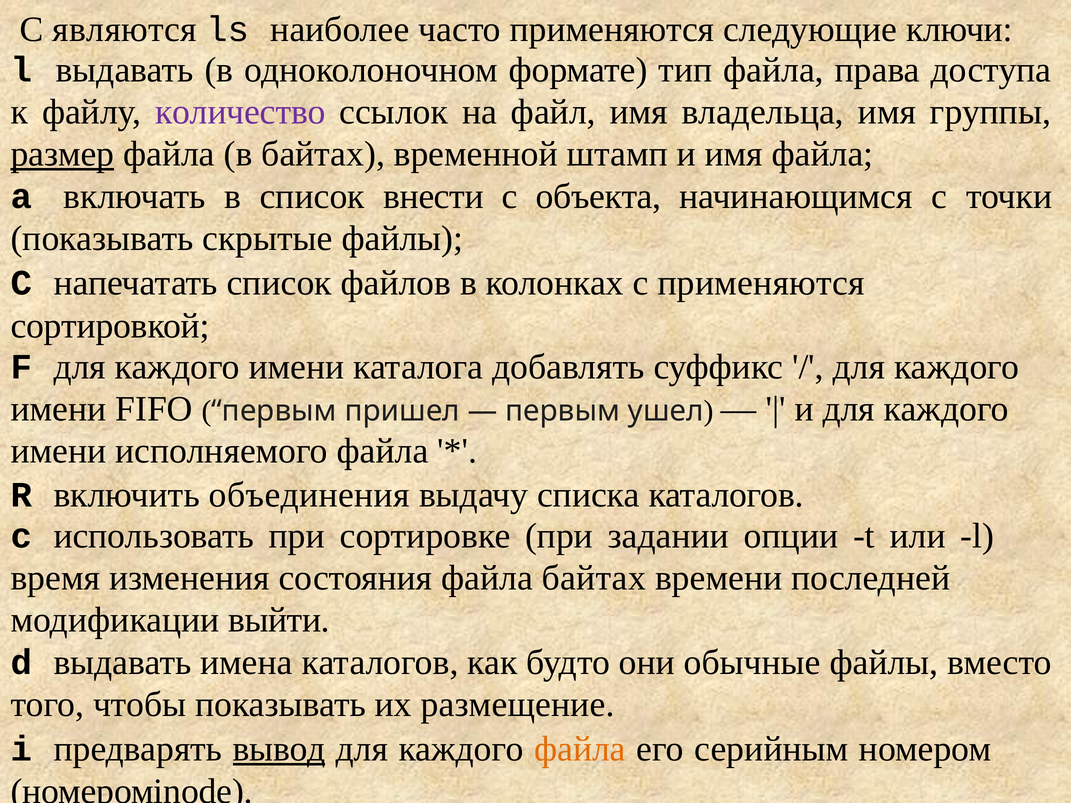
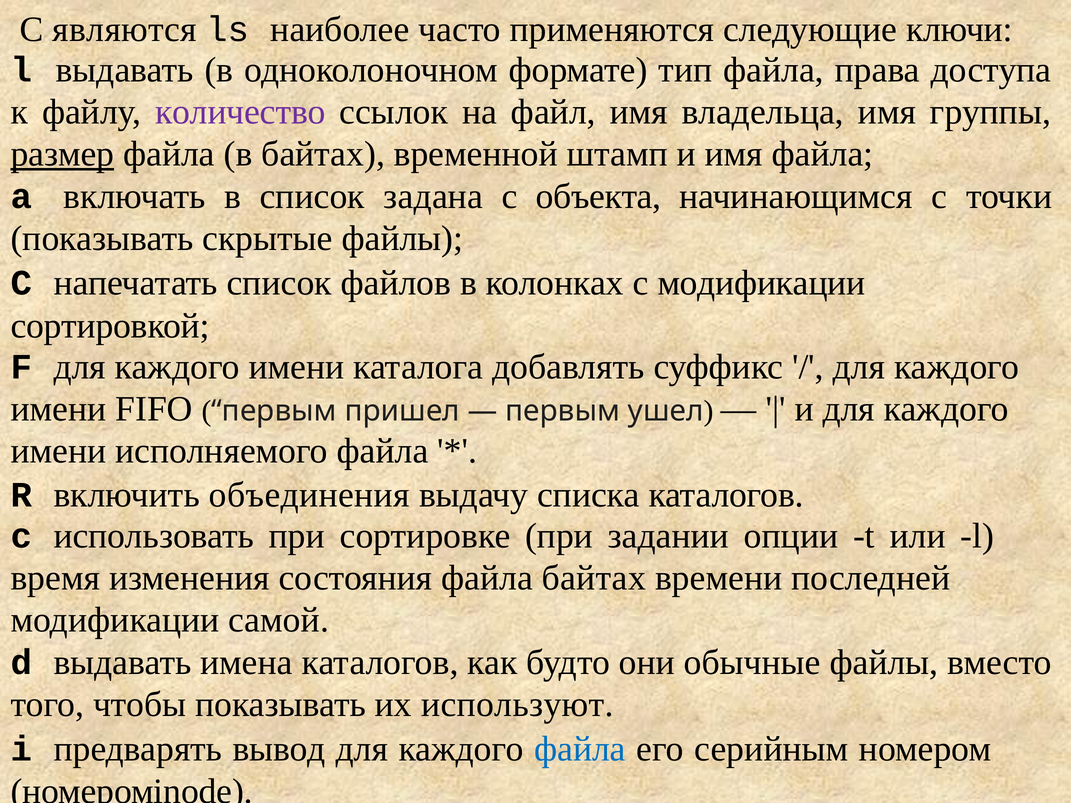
внести: внести -> задана (433, 197)
с применяются: применяются -> модификации (761, 283)
выйти: выйти -> самой (279, 620)
размещение: размещение -> используют (517, 705)
вывод underline: present -> none (279, 749)
файла colour: orange -> blue (580, 749)
